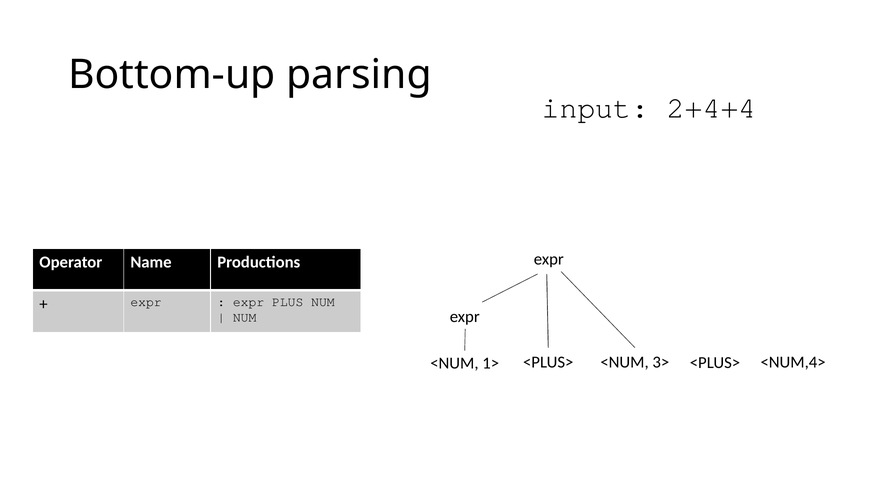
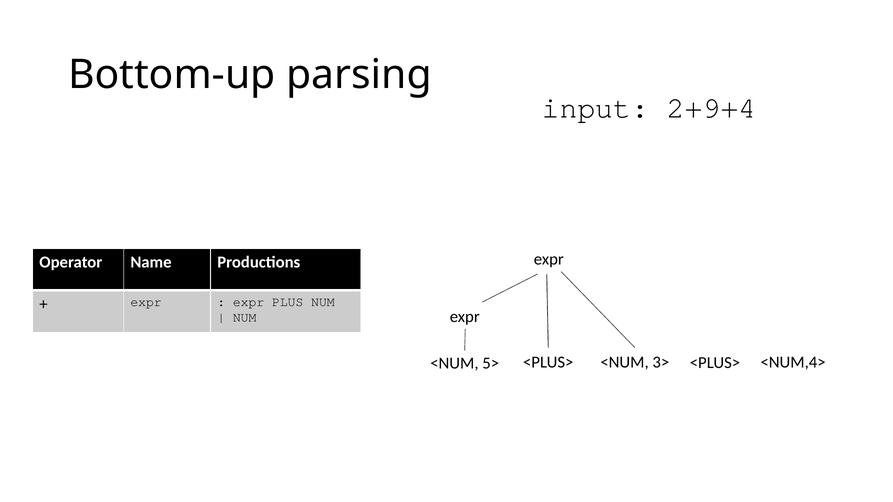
2+4+4: 2+4+4 -> 2+9+4 (712, 108)
1>: 1> -> 5> (491, 363)
